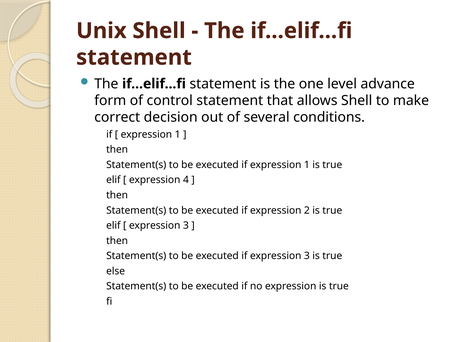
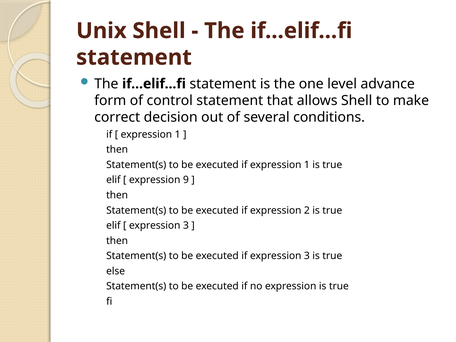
4: 4 -> 9 (186, 180)
